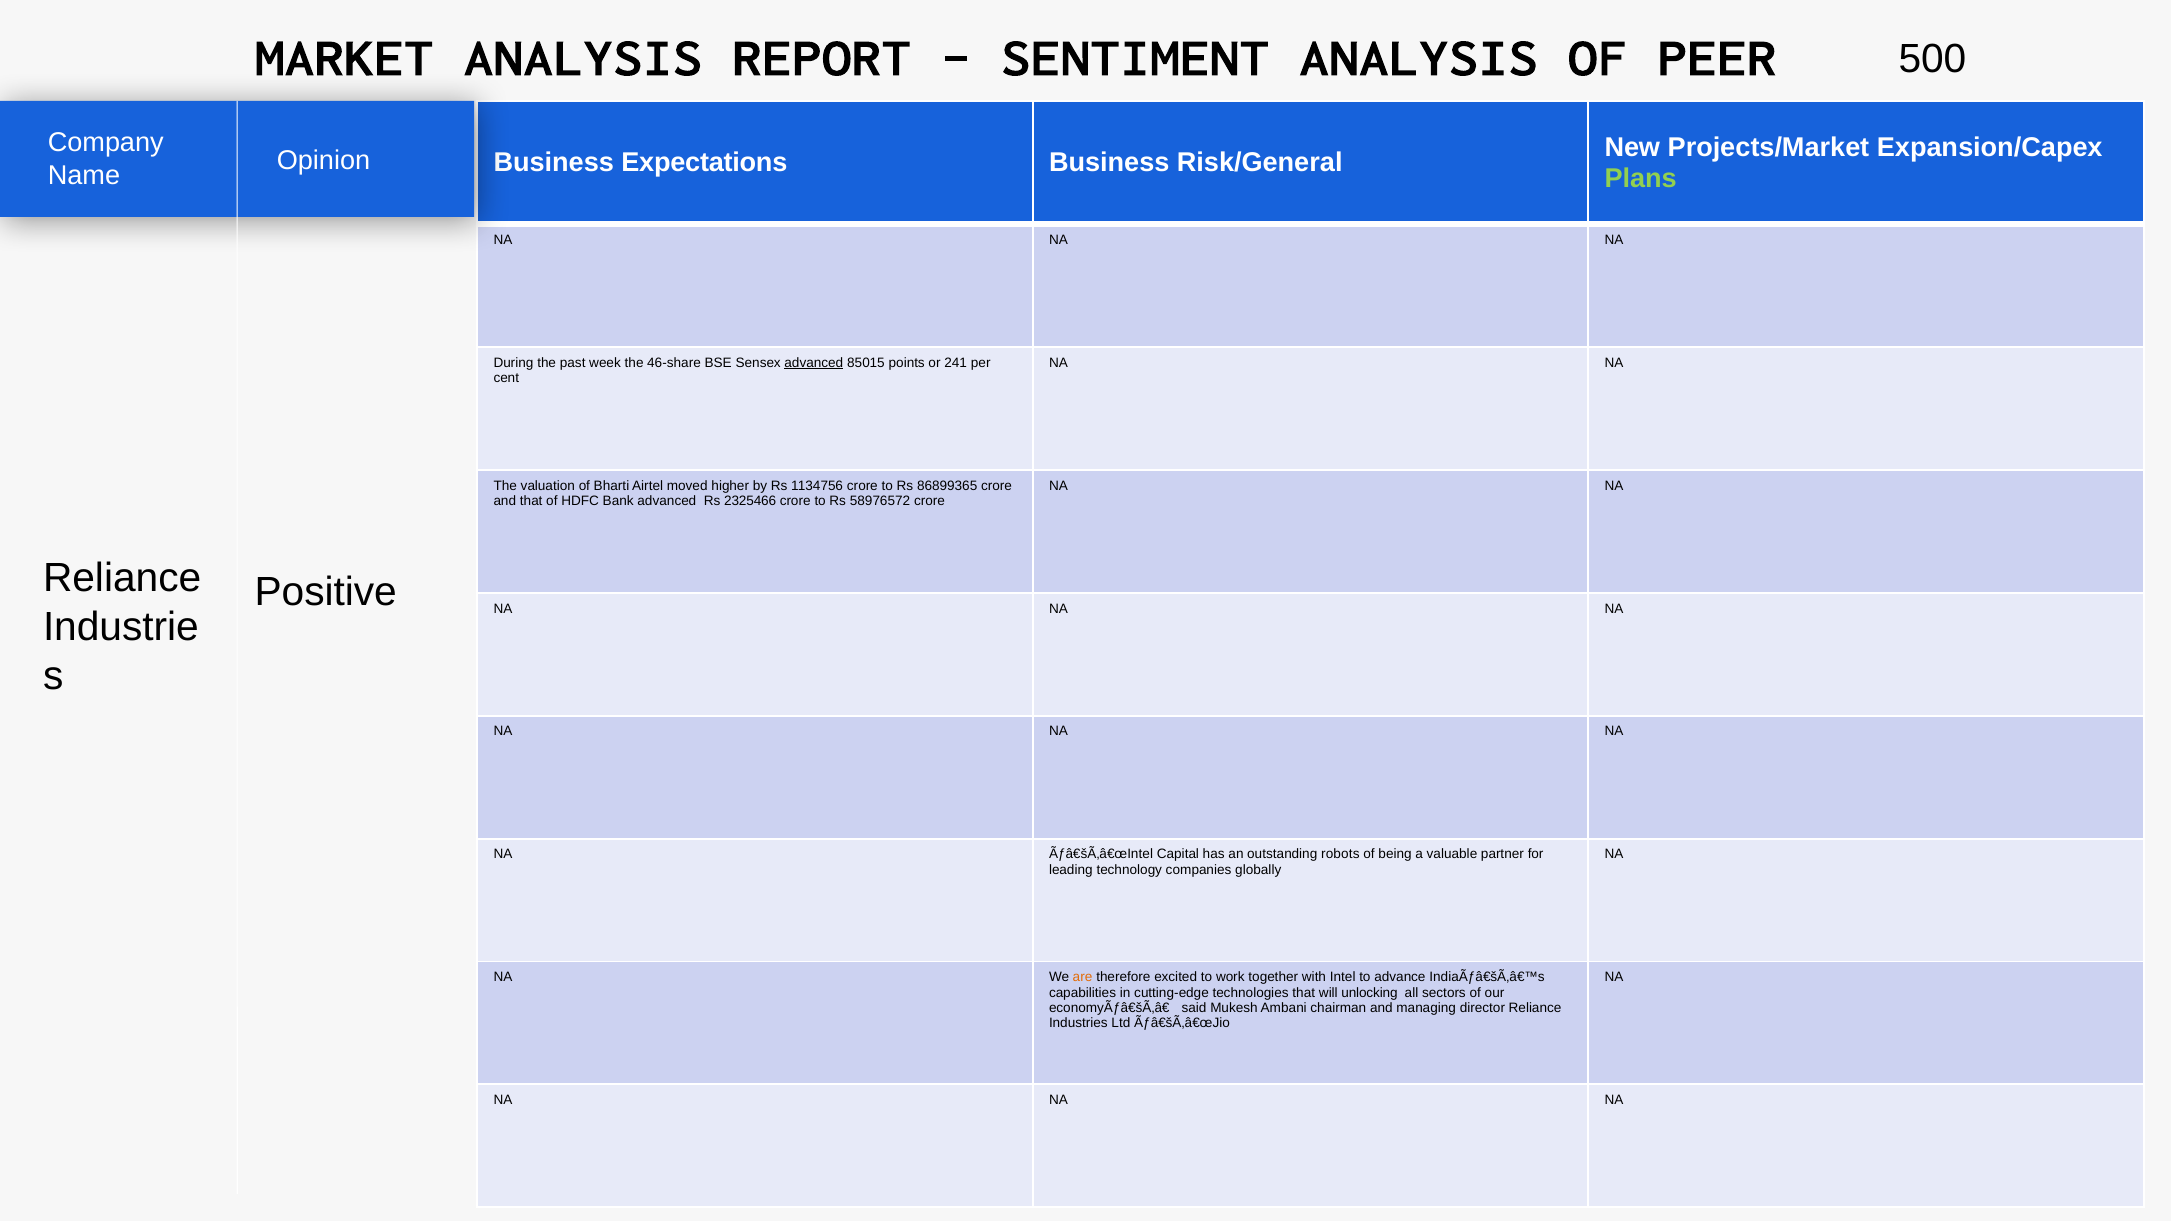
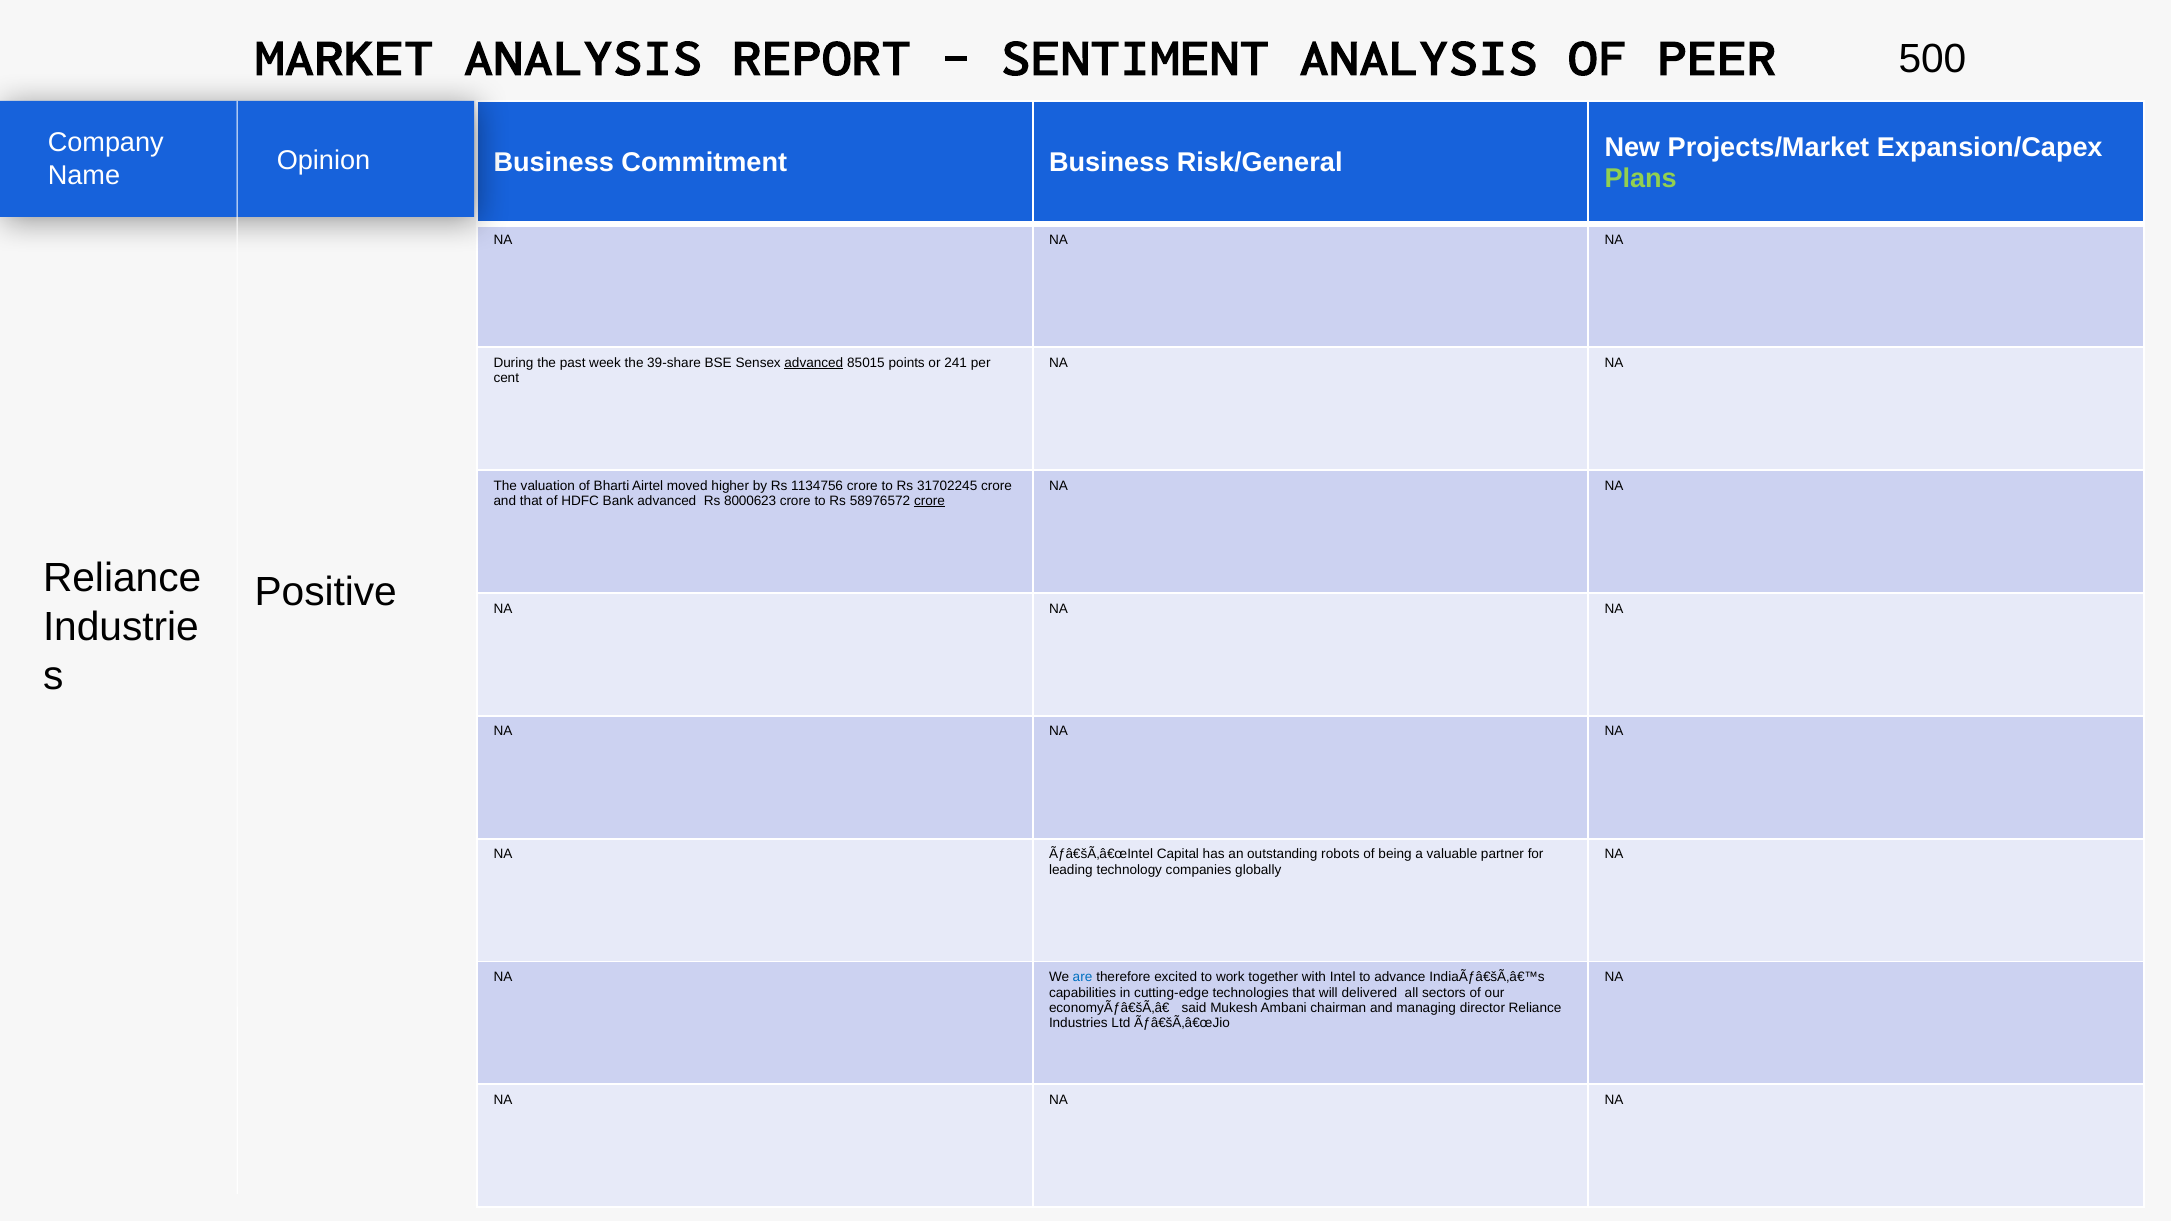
Expectations: Expectations -> Commitment (704, 163)
46-share: 46-share -> 39-share (674, 363)
86899365: 86899365 -> 31702245 (947, 486)
2325466: 2325466 -> 8000623 (750, 501)
crore underline: none -> present (930, 501)
are colour: orange -> blue (1083, 978)
unlocking: unlocking -> delivered (1369, 993)
